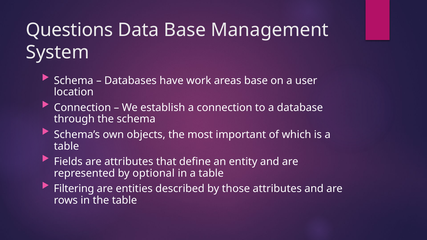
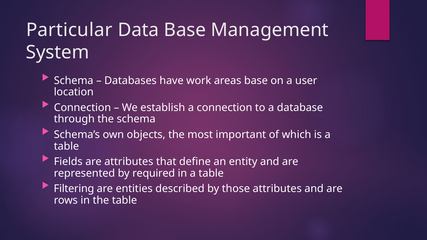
Questions: Questions -> Particular (69, 30)
optional: optional -> required (154, 173)
